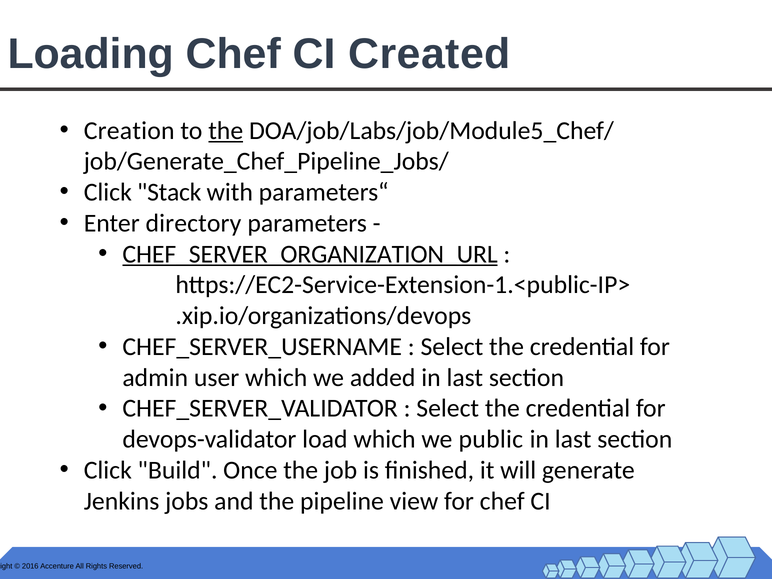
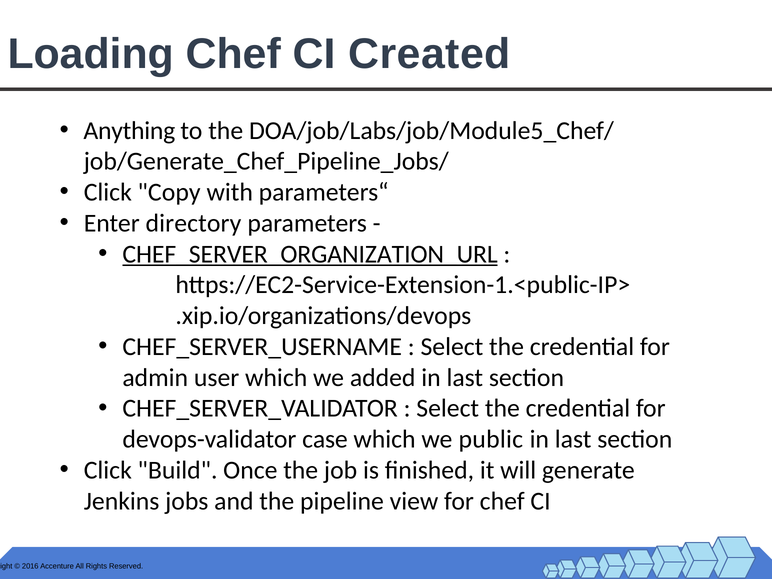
Creation: Creation -> Anything (129, 131)
the underline: present -> none (226, 131)
Stack: Stack -> Copy (169, 192)
load: load -> case (325, 439)
